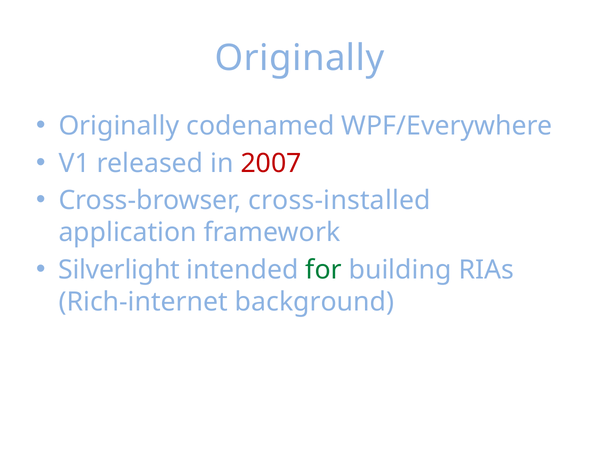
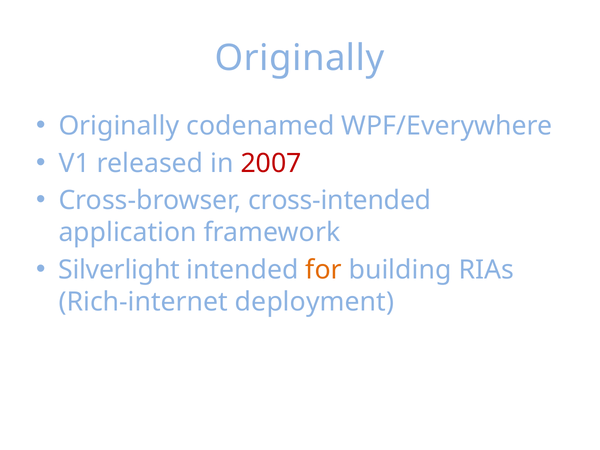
cross-installed: cross-installed -> cross-intended (340, 201)
for colour: green -> orange (324, 270)
background: background -> deployment (315, 302)
